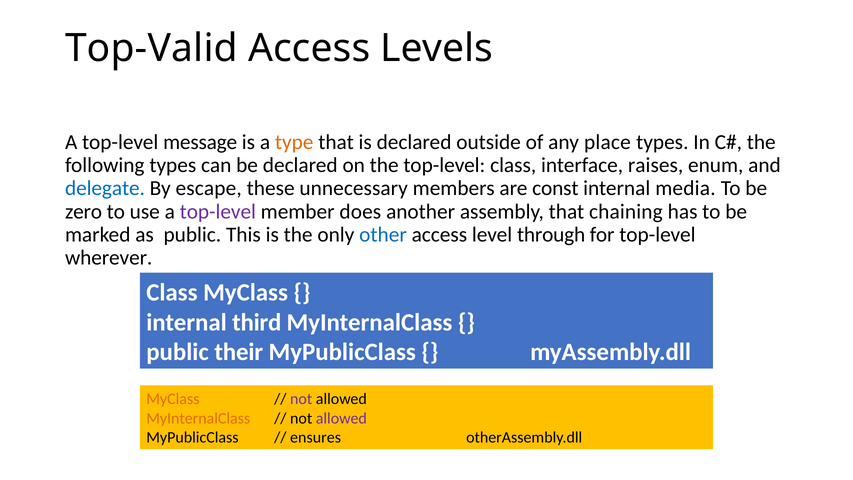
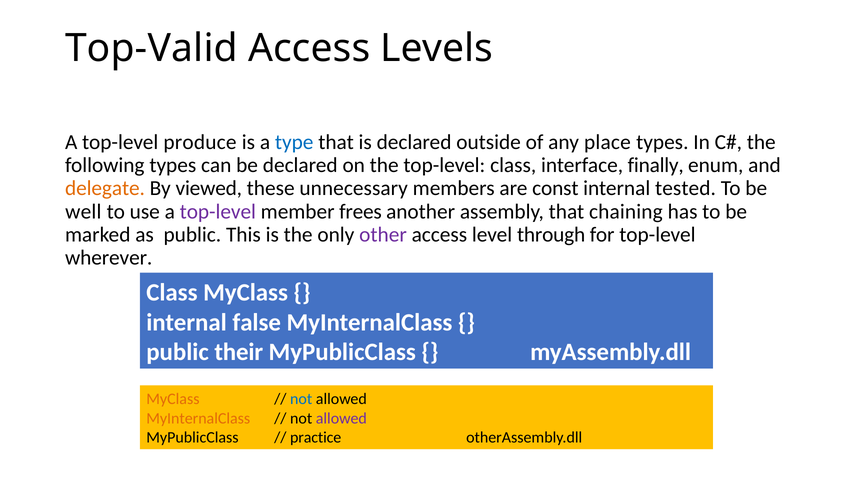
message: message -> produce (200, 142)
type colour: orange -> blue (294, 142)
raises: raises -> finally (656, 165)
delegate colour: blue -> orange (105, 188)
escape: escape -> viewed (209, 188)
media: media -> tested (686, 188)
zero: zero -> well (83, 211)
does: does -> frees (360, 211)
other colour: blue -> purple (383, 234)
third: third -> false (257, 322)
not colour: purple -> blue (301, 399)
ensures: ensures -> practice (316, 437)
